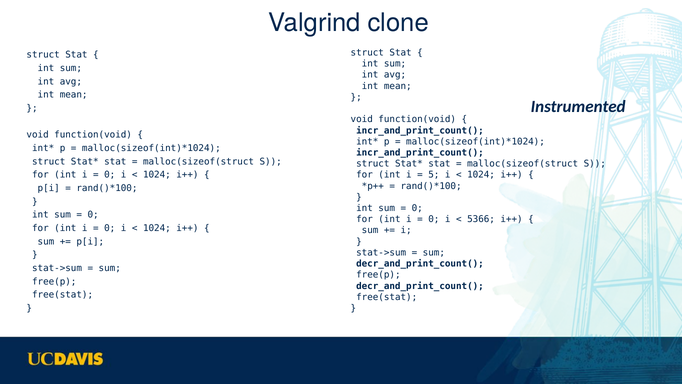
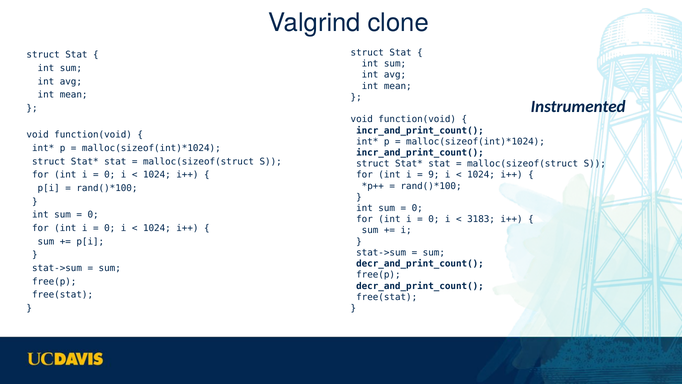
5: 5 -> 9 (434, 175)
5366: 5366 -> 3183 (481, 219)
